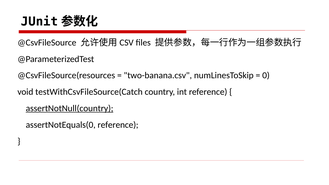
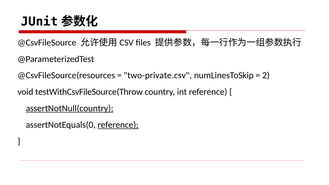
two-banana.csv: two-banana.csv -> two-private.csv (158, 76)
0: 0 -> 2 (266, 76)
testWithCsvFileSource(Catch: testWithCsvFileSource(Catch -> testWithCsvFileSource(Throw (89, 92)
reference underline: none -> present (118, 125)
